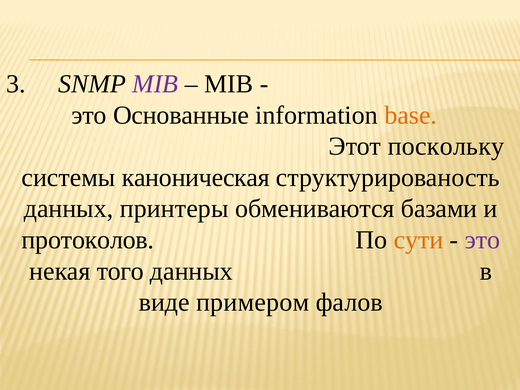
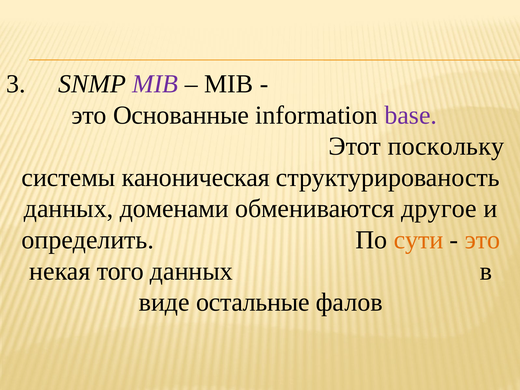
base colour: orange -> purple (411, 115)
принтеры: принтеры -> доменами (174, 209)
базами: базами -> другое (439, 209)
протоколов: протоколов -> определить (88, 240)
это colour: purple -> orange (482, 240)
примером: примером -> остальные (253, 302)
